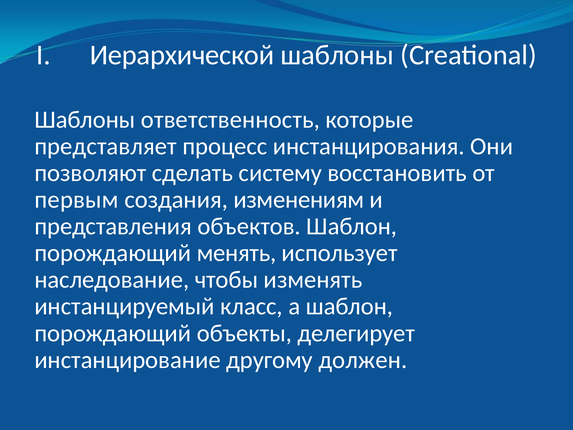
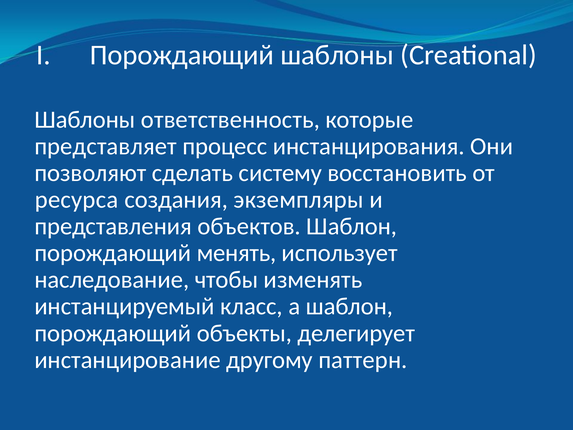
Иерархической: Иерархической -> Порождающий (182, 55)
первым: первым -> ресурса (77, 200)
изменениям: изменениям -> экземпляры (299, 200)
должен: должен -> паттерн (363, 360)
